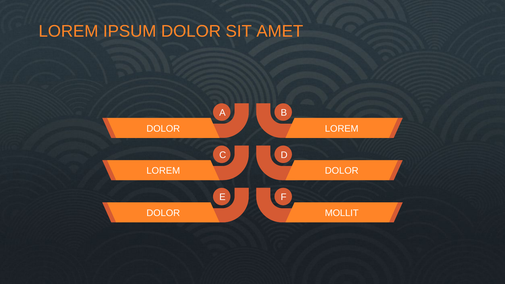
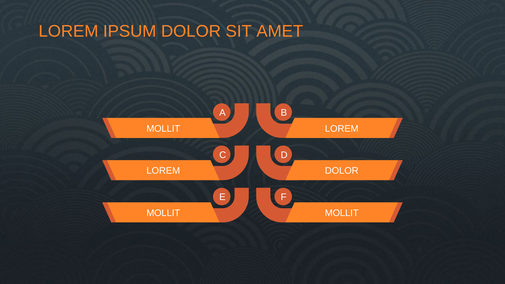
DOLOR: DOLOR -> MOLLIT (163, 129)
DOLOR: DOLOR -> MOLLIT (163, 213)
